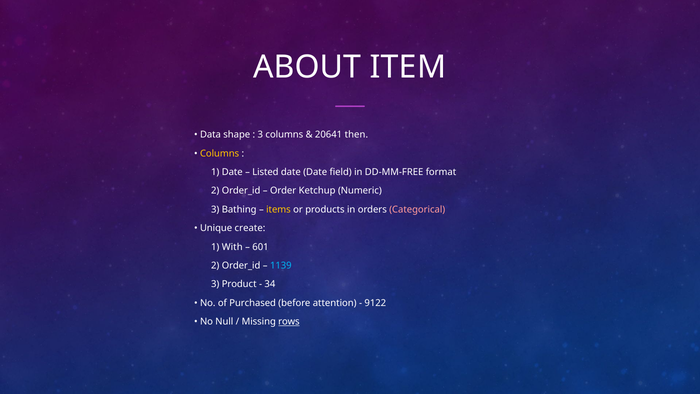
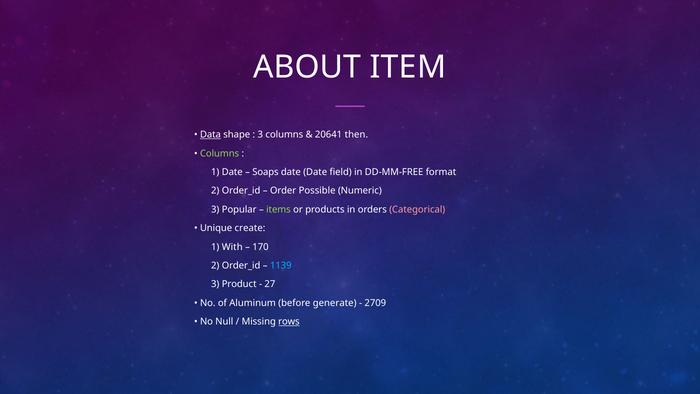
Data underline: none -> present (210, 135)
Columns colour: yellow -> light green (220, 153)
Listed: Listed -> Soaps (265, 172)
Ketchup: Ketchup -> Possible (317, 191)
Bathing: Bathing -> Popular (239, 209)
items colour: yellow -> light green (278, 209)
601: 601 -> 170 (260, 247)
34: 34 -> 27 (270, 284)
Purchased: Purchased -> Aluminum (253, 303)
attention: attention -> generate (335, 303)
9122: 9122 -> 2709 (375, 303)
